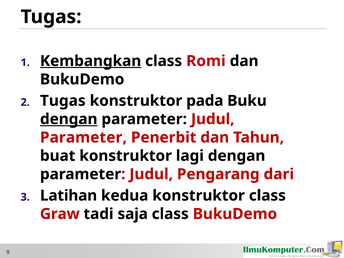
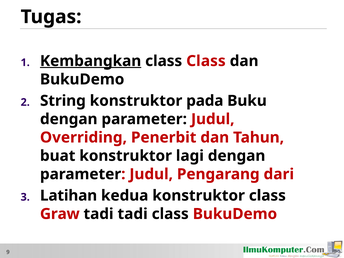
class Romi: Romi -> Class (206, 61)
Tugas: Tugas -> String (63, 101)
dengan underline: present -> none (69, 119)
Parameter: Parameter -> Overriding (83, 137)
tadi saja: saja -> tadi (133, 214)
